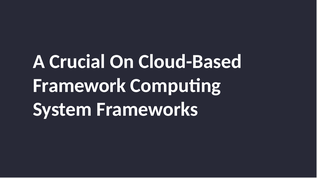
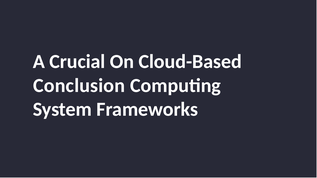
Framework: Framework -> Conclusion (79, 86)
